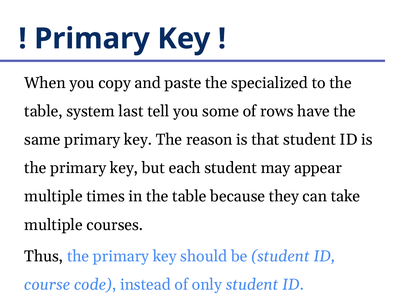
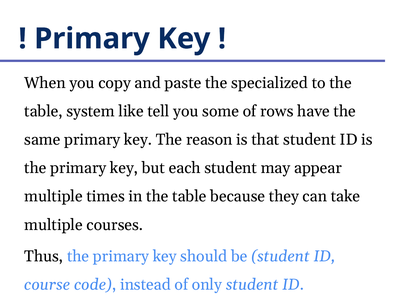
last: last -> like (131, 111)
